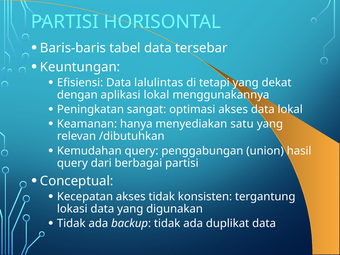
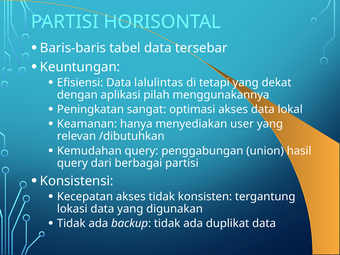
aplikasi lokal: lokal -> pilah (157, 95)
satu: satu -> user (242, 124)
Conceptual: Conceptual -> Konsistensi (77, 181)
